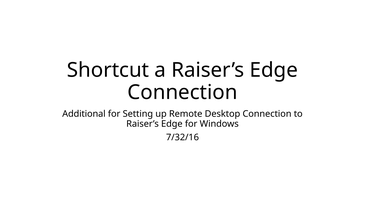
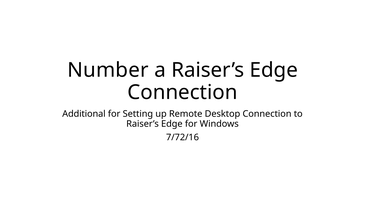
Shortcut: Shortcut -> Number (108, 70)
7/32/16: 7/32/16 -> 7/72/16 (182, 138)
